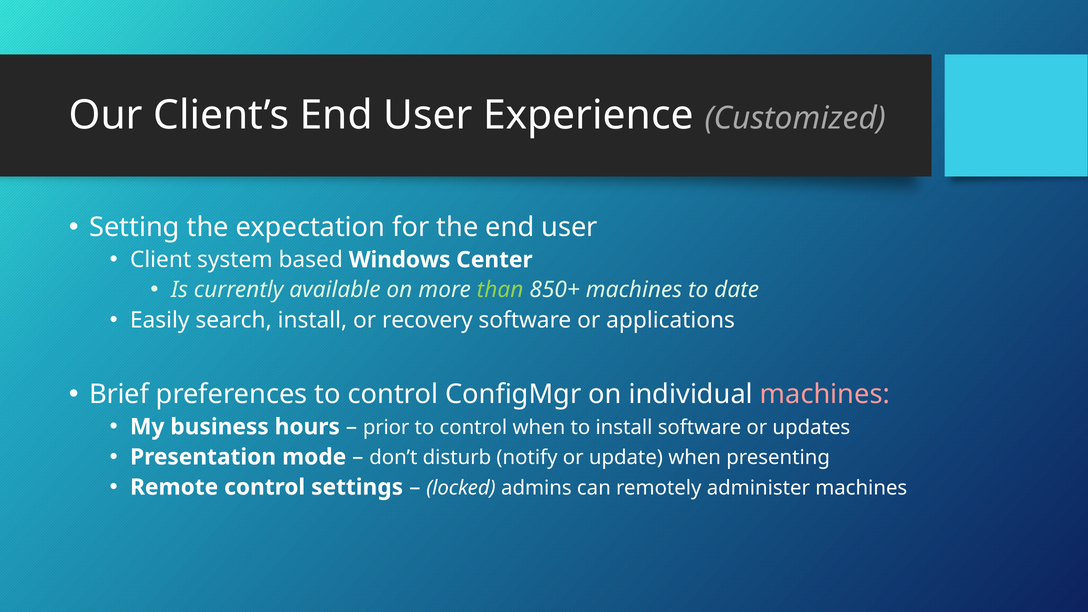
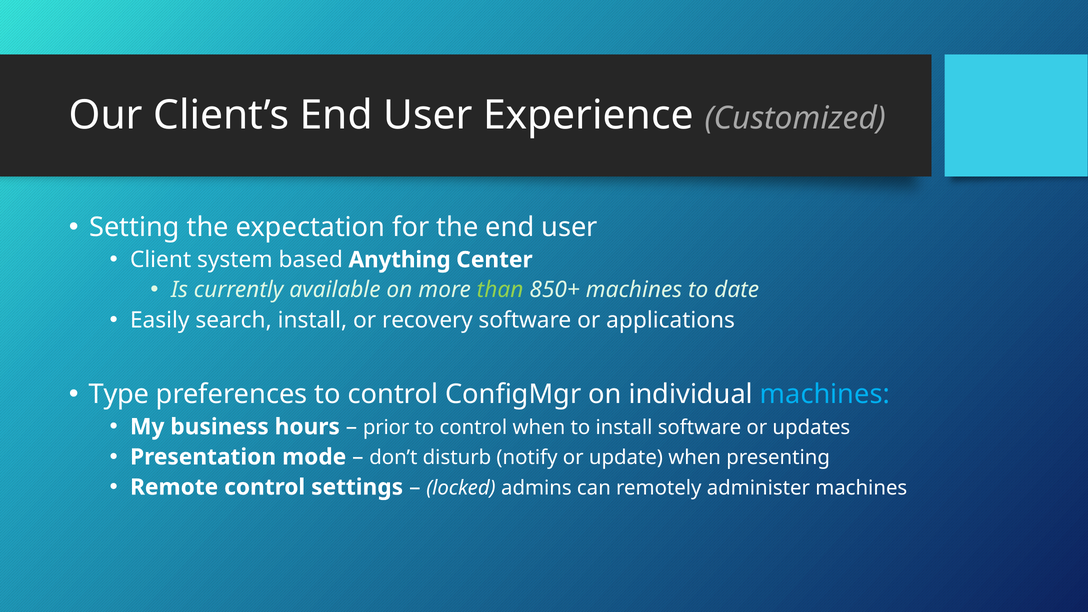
Windows: Windows -> Anything (400, 260)
Brief: Brief -> Type (119, 394)
machines colour: pink -> light blue (825, 394)
